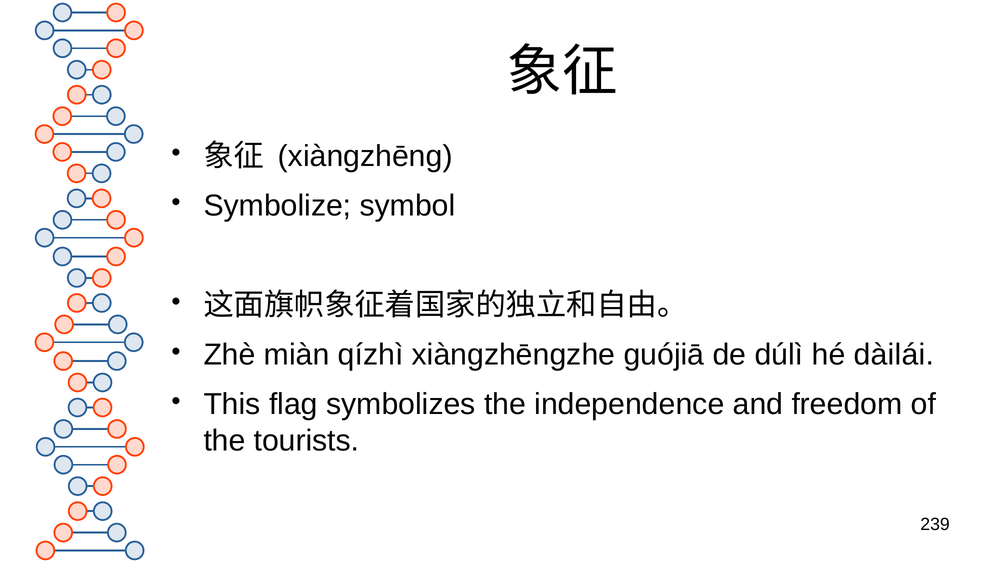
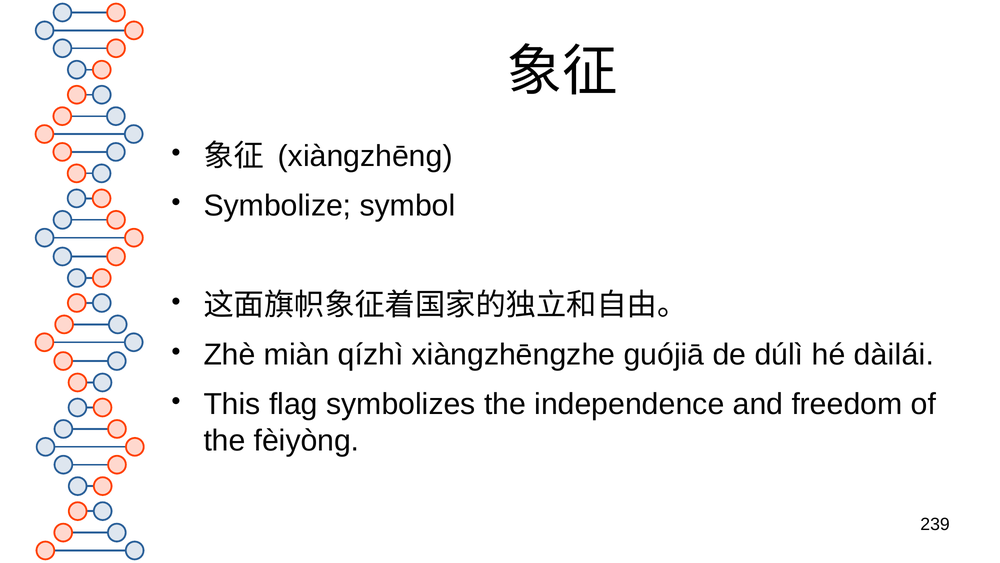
tourists: tourists -> fèiyòng (307, 440)
